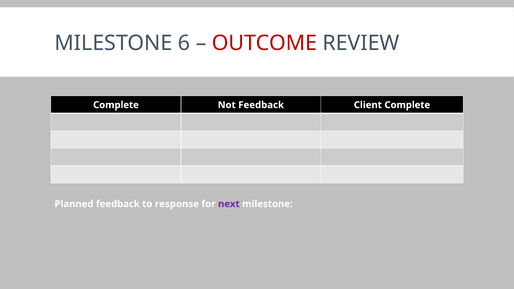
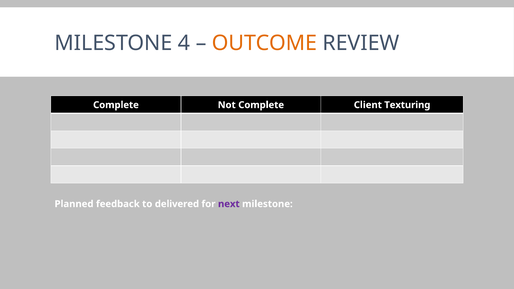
6: 6 -> 4 (184, 43)
OUTCOME colour: red -> orange (264, 43)
Not Feedback: Feedback -> Complete (261, 105)
Client Complete: Complete -> Texturing (407, 105)
response: response -> delivered (177, 204)
